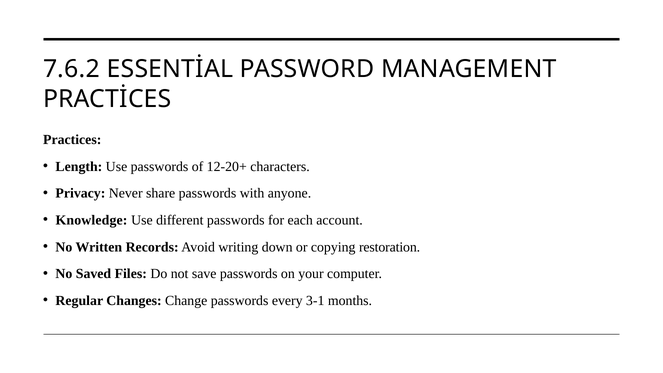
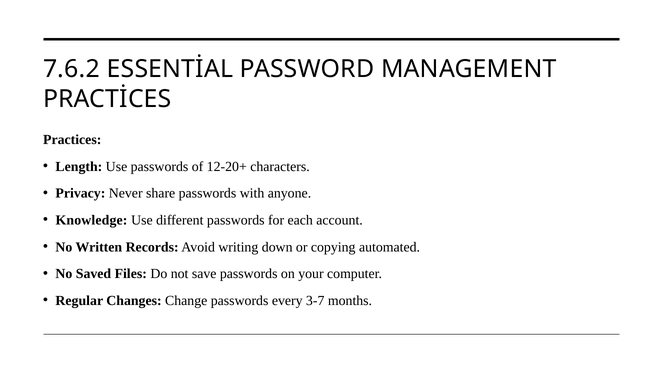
restoration: restoration -> automated (390, 247)
3-1: 3-1 -> 3-7 (315, 301)
